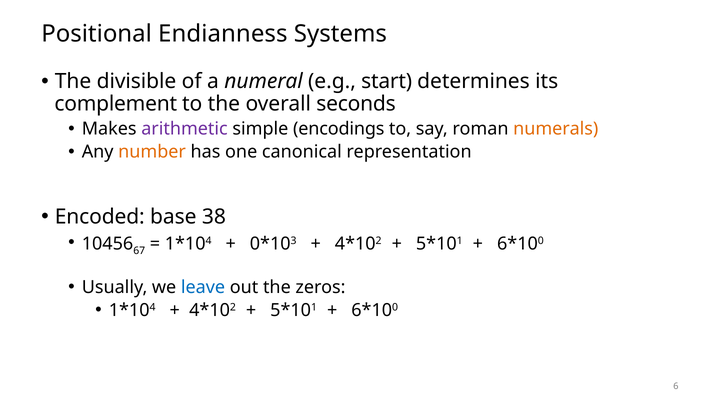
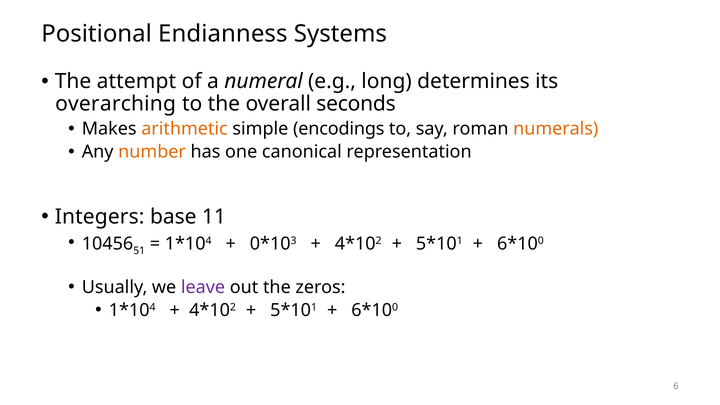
divisible: divisible -> attempt (136, 81)
start: start -> long (387, 81)
complement: complement -> overarching (116, 104)
arithmetic colour: purple -> orange (185, 129)
Encoded: Encoded -> Integers (100, 217)
38: 38 -> 11 (214, 217)
67: 67 -> 51 (139, 251)
leave colour: blue -> purple (203, 287)
